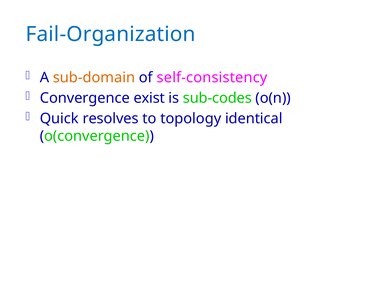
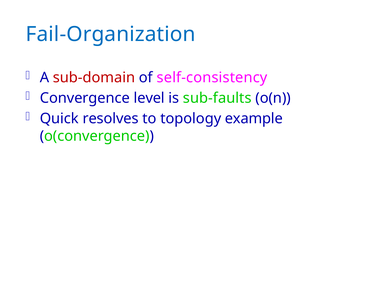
sub-domain colour: orange -> red (94, 77)
exist: exist -> level (149, 98)
sub-codes: sub-codes -> sub-faults (217, 98)
identical: identical -> example (254, 118)
